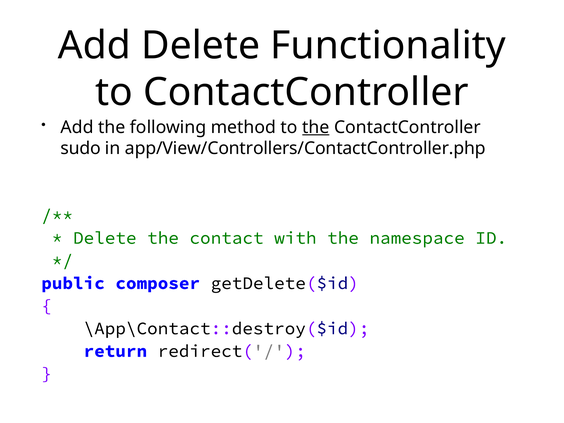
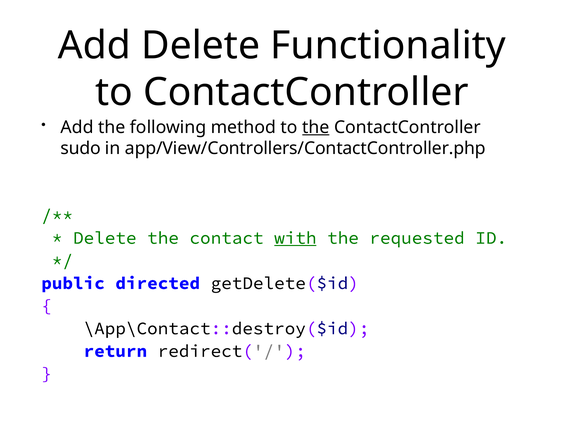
with underline: none -> present (295, 238)
namespace: namespace -> requested (417, 238)
composer: composer -> directed (158, 283)
